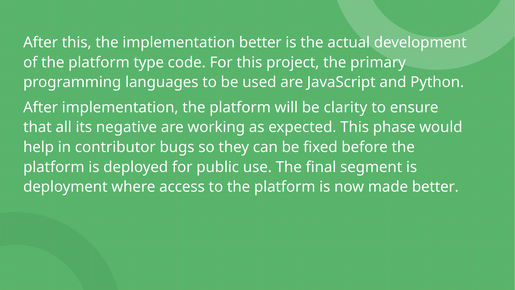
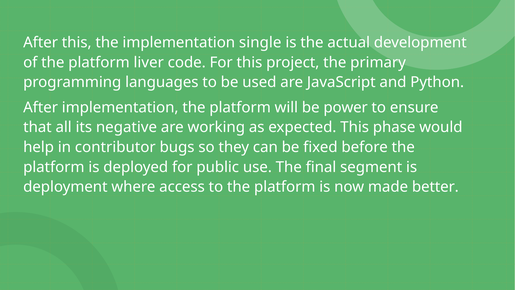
implementation better: better -> single (260, 43)
type: type -> liver (149, 62)
clarity: clarity -> power (346, 107)
